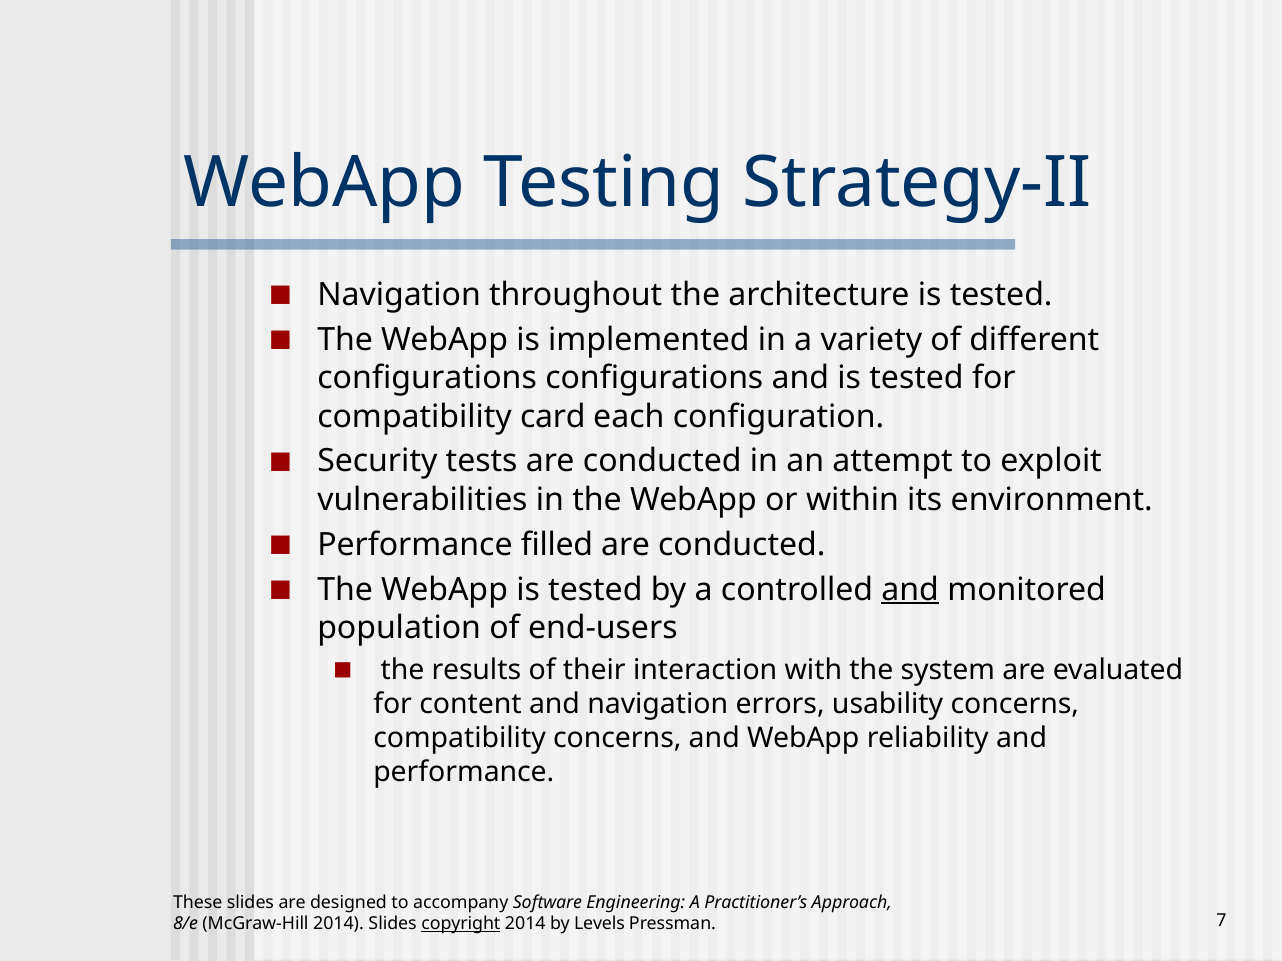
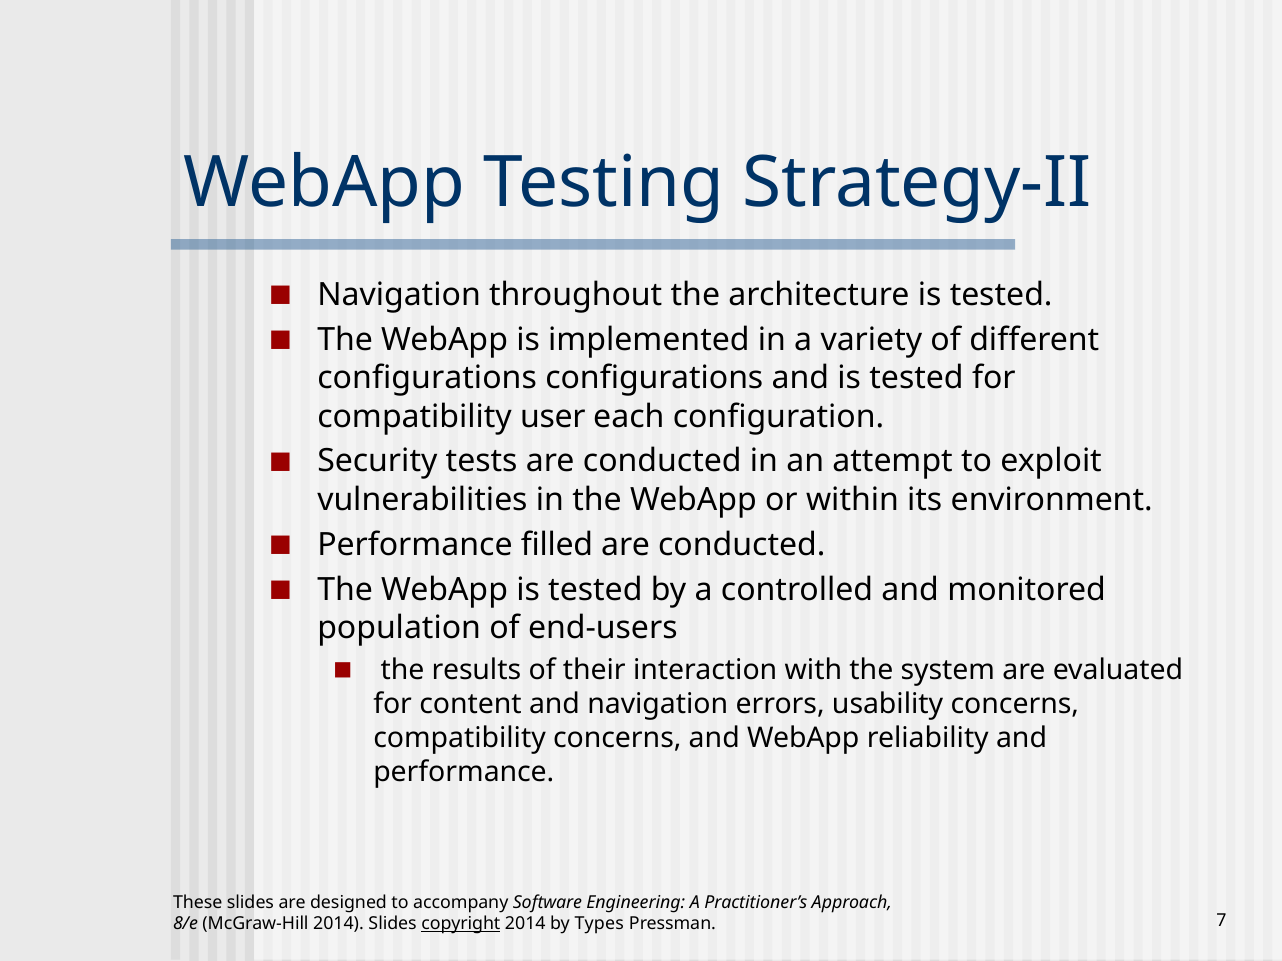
card: card -> user (553, 417)
and underline: present -> none (910, 590)
Levels: Levels -> Types (599, 924)
